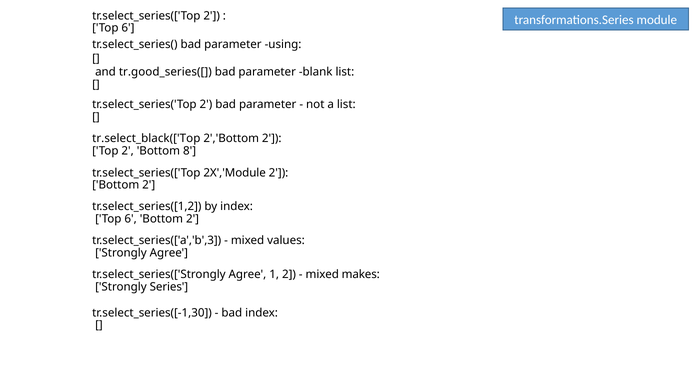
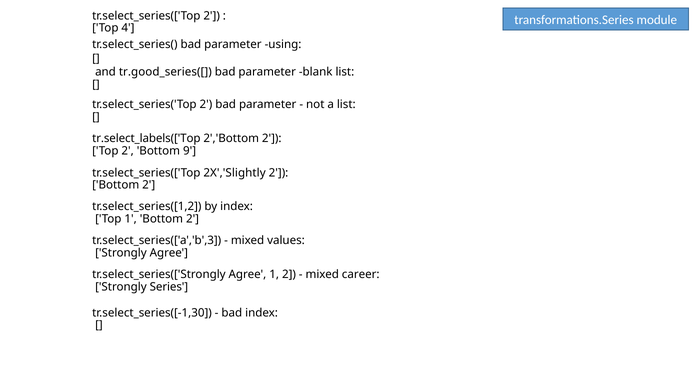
6: 6 -> 4 (128, 28)
tr.select_black(['Top: tr.select_black(['Top -> tr.select_labels(['Top (146, 138)
8: 8 -> 9 (190, 151)
2X','Module: 2X','Module -> 2X','Slightly (235, 172)
6: 6 -> 1 (131, 219)
makes: makes -> career (361, 274)
